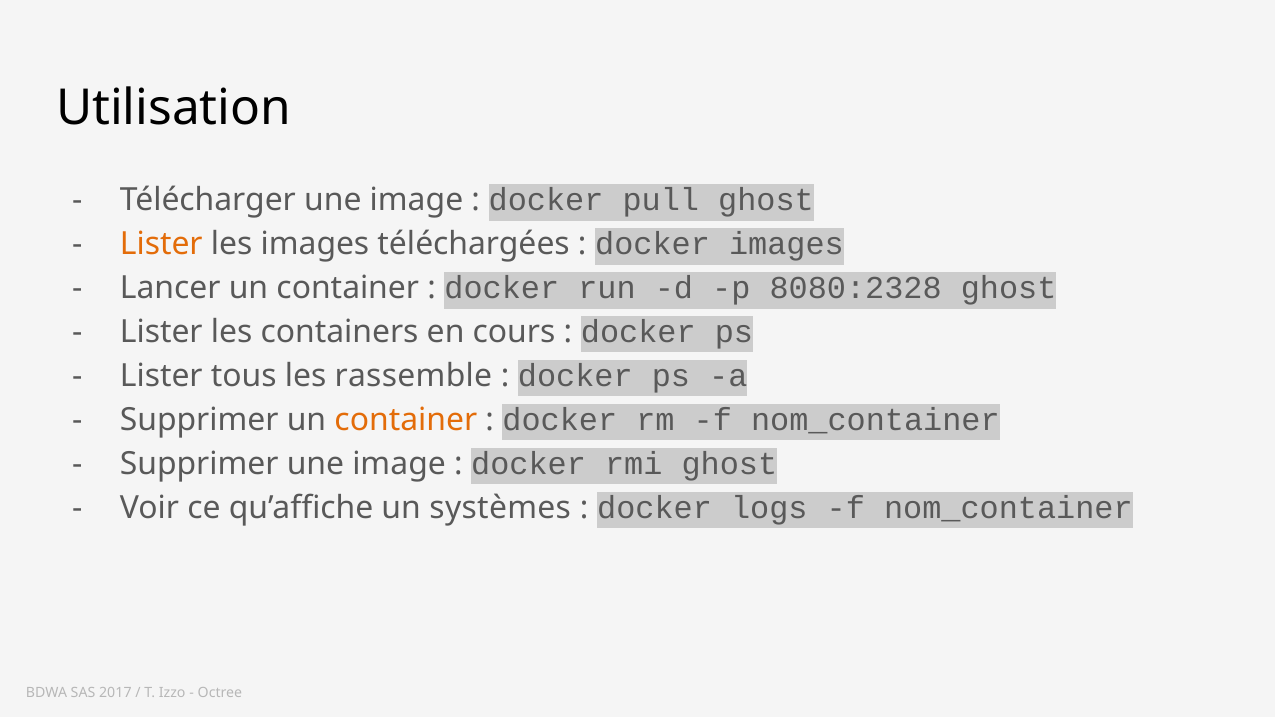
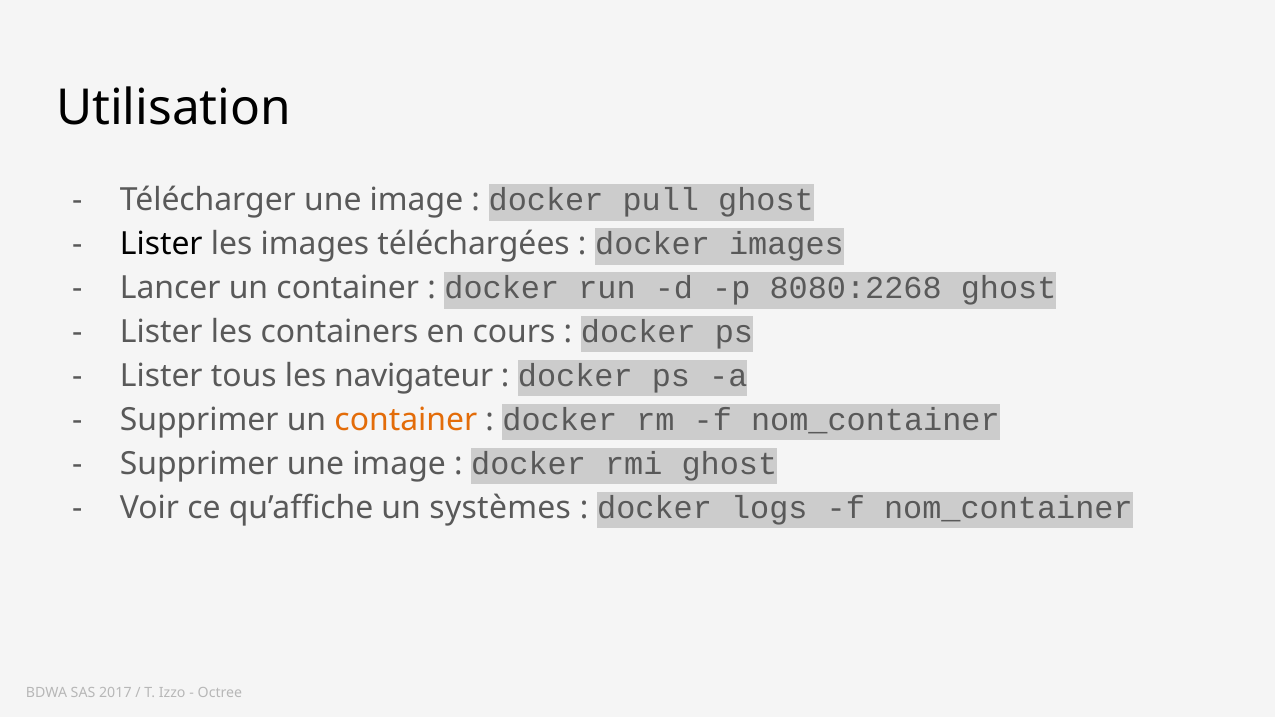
Lister colour: orange -> black (161, 244)
8080:2328: 8080:2328 -> 8080:2268 (856, 288)
rassemble: rassemble -> navigateur (414, 376)
